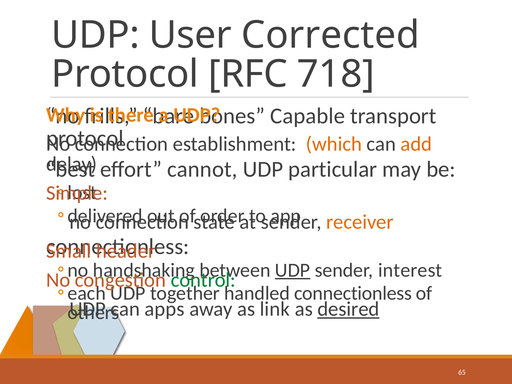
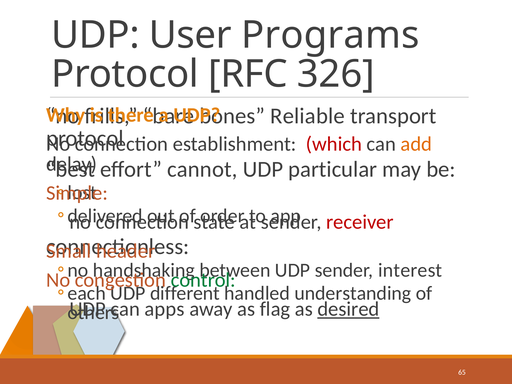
Corrected: Corrected -> Programs (330, 35)
718: 718 -> 326 (336, 74)
Capable: Capable -> Reliable (308, 116)
which colour: orange -> red (334, 144)
receiver colour: orange -> red (360, 222)
UDP underline: present -> none (293, 270)
together: together -> different (185, 293)
handled connectionless: connectionless -> understanding (353, 293)
link: link -> flag (275, 309)
